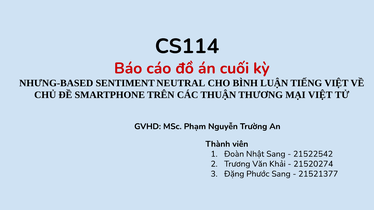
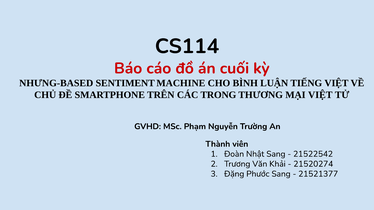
NEUTRAL: NEUTRAL -> MACHINE (181, 83)
THUẬN: THUẬN -> TRONG (218, 95)
